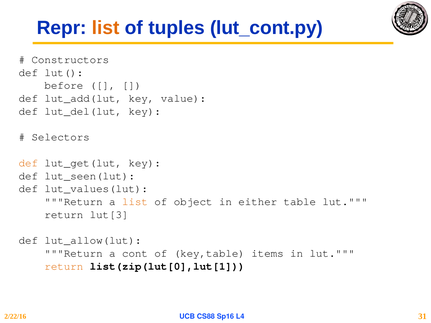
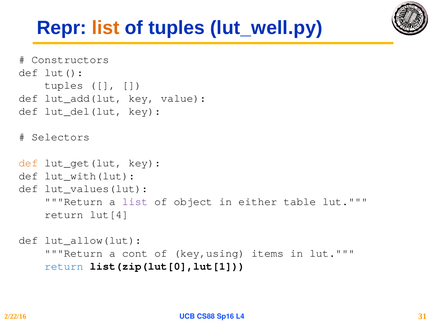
lut_cont.py: lut_cont.py -> lut_well.py (266, 28)
before: before -> tuples (64, 85)
lut_seen(lut: lut_seen(lut -> lut_with(lut (90, 176)
list colour: orange -> purple (135, 202)
lut[3: lut[3 -> lut[4 (109, 215)
key,table: key,table -> key,using (209, 254)
return colour: orange -> blue (64, 266)
